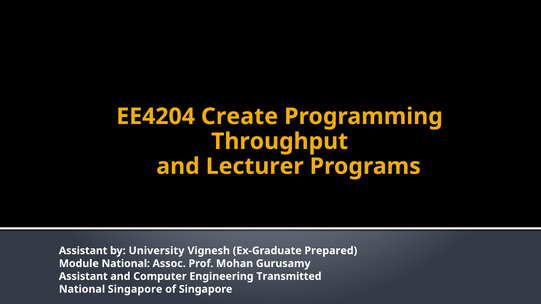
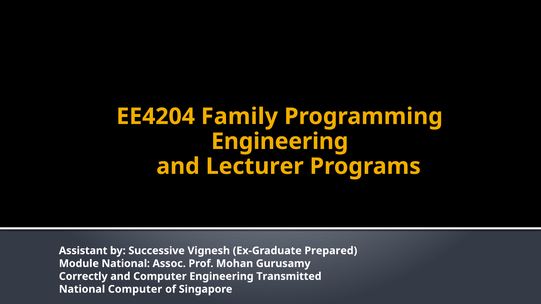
Create: Create -> Family (239, 117)
Throughput: Throughput -> Engineering (280, 142)
University: University -> Successive (157, 251)
Assistant: Assistant -> Correctly (83, 277)
National Singapore: Singapore -> Computer (135, 289)
